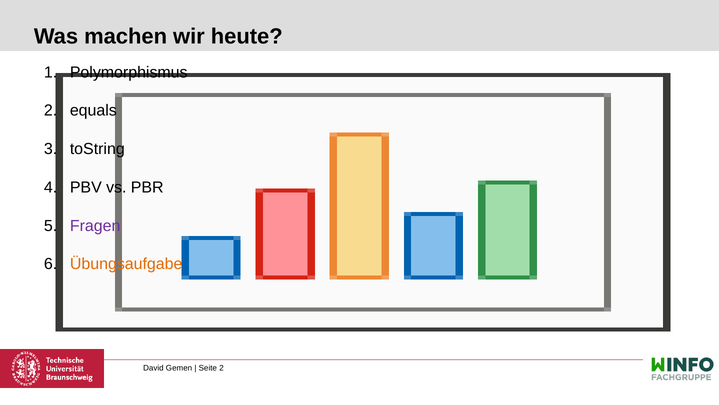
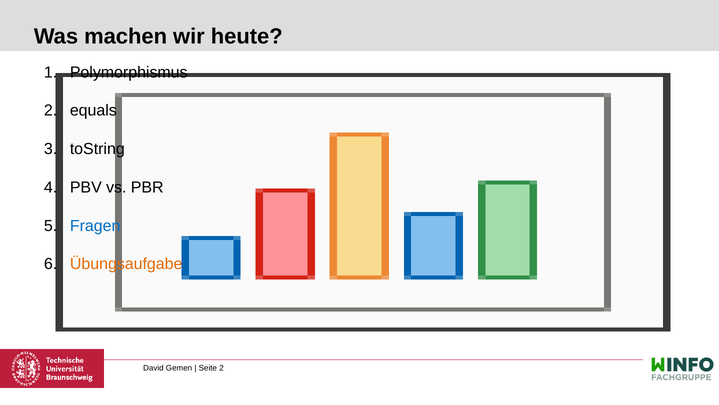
Fragen colour: purple -> blue (95, 226)
